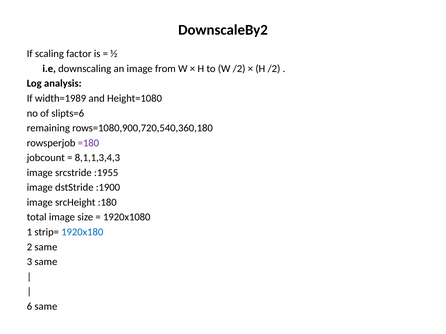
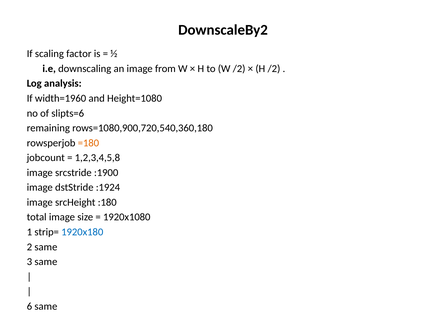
width=1989: width=1989 -> width=1960 (61, 99)
=180 colour: purple -> orange (88, 143)
8,1,1,3,4,3: 8,1,1,3,4,3 -> 1,2,3,4,5,8 (97, 158)
:1955: :1955 -> :1900 (106, 173)
:1900: :1900 -> :1924 (108, 188)
